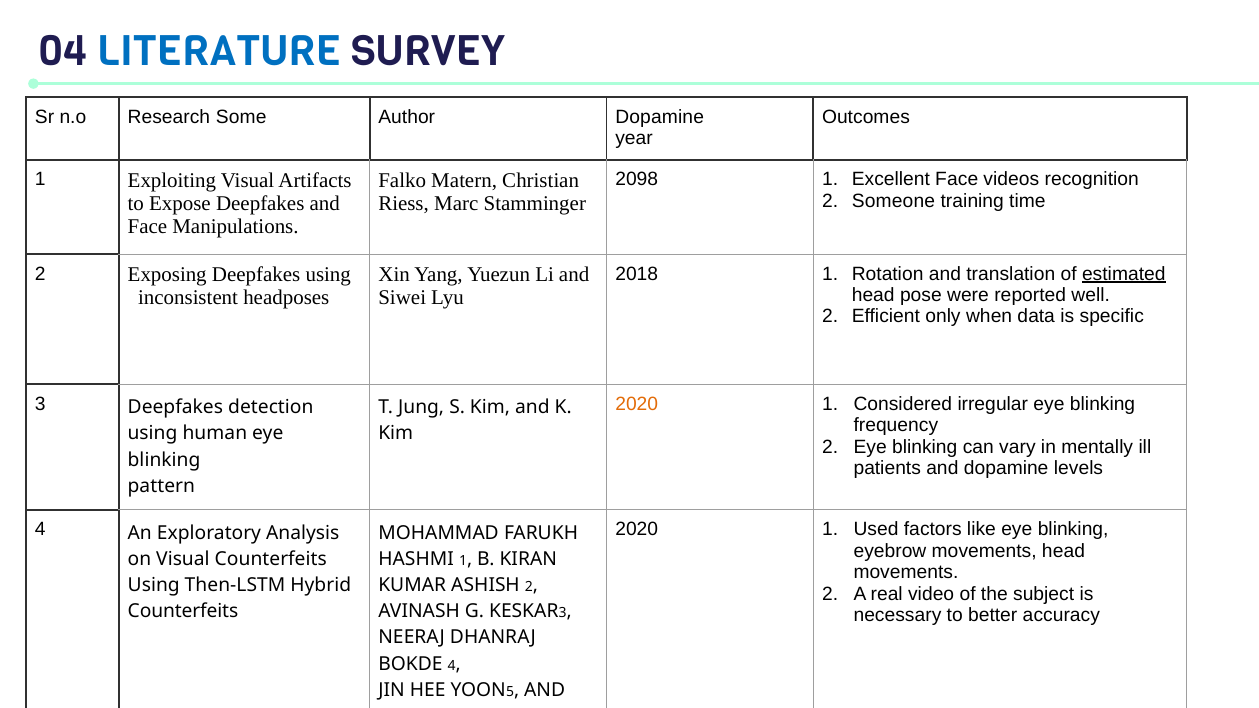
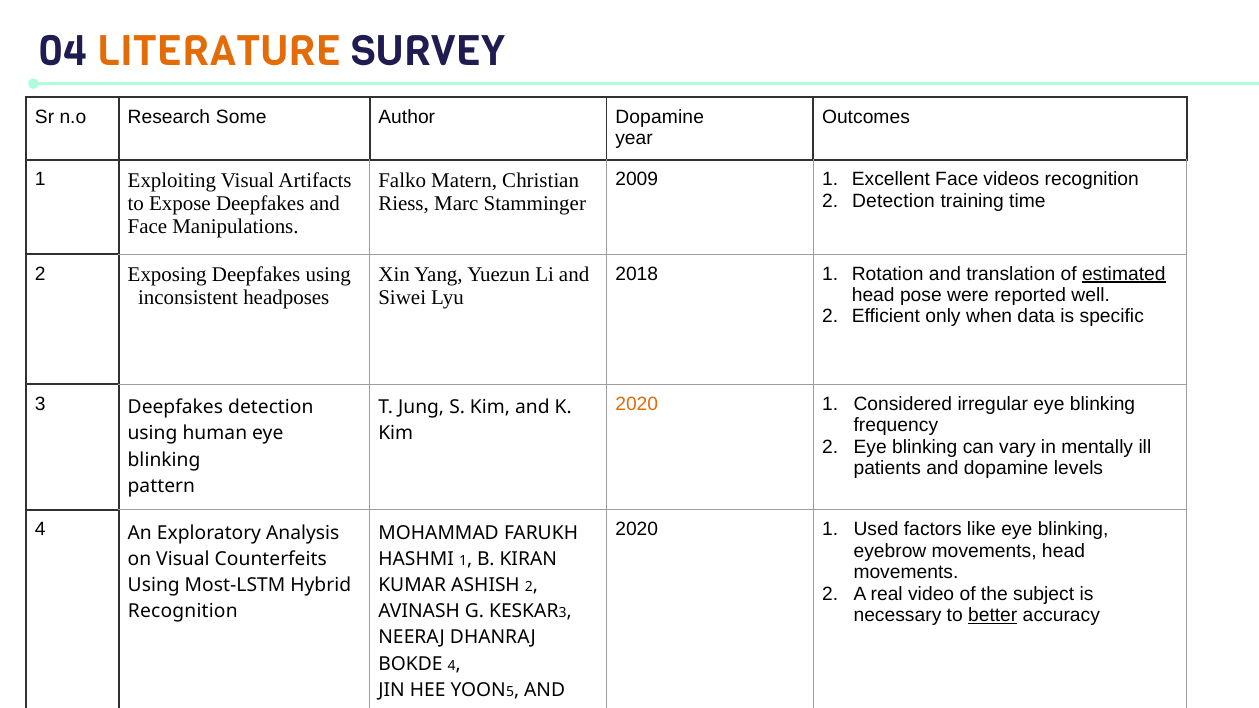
LITERATURE colour: blue -> orange (219, 52)
2098: 2098 -> 2009 (637, 180)
2 Someone: Someone -> Detection (893, 201)
Then-LSTM: Then-LSTM -> Most-LSTM (235, 585)
Counterfeits: Counterfeits -> Recognition (183, 612)
better underline: none -> present (993, 615)
